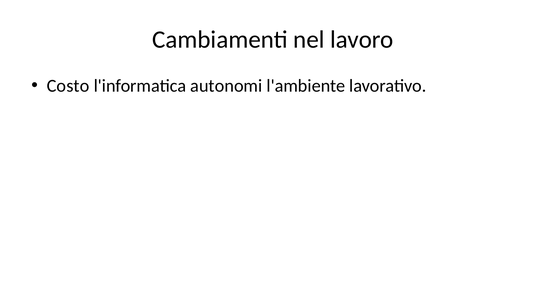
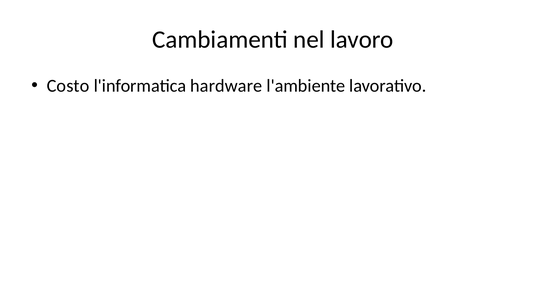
autonomi: autonomi -> hardware (226, 86)
